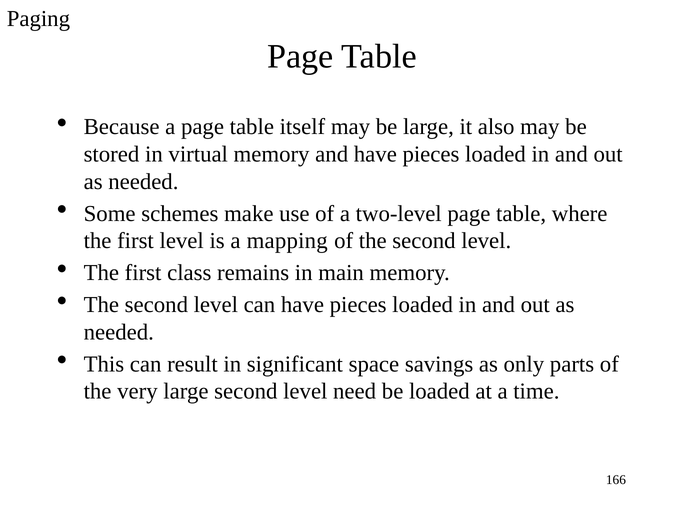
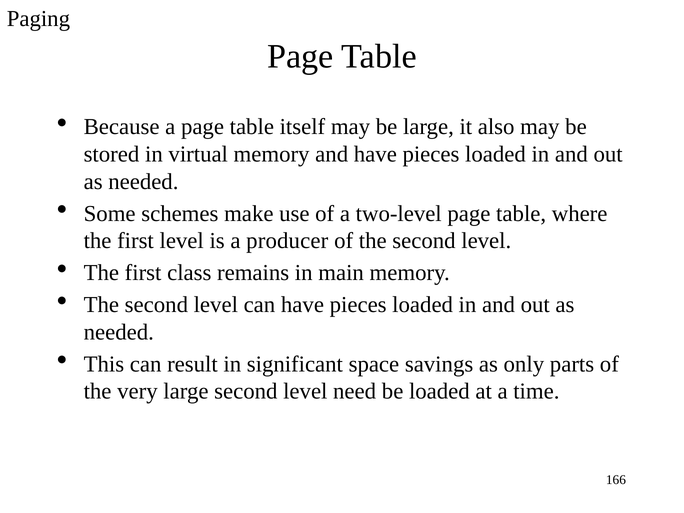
mapping: mapping -> producer (287, 241)
